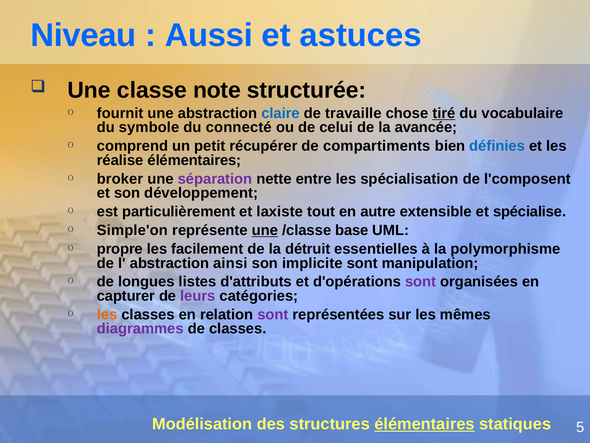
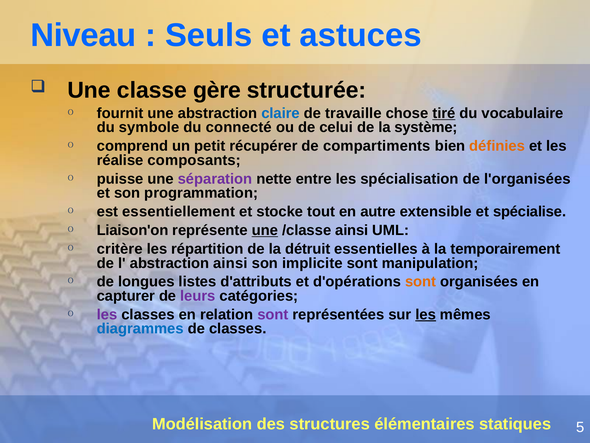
Aussi: Aussi -> Seuls (209, 35)
note: note -> gère (217, 90)
avancée: avancée -> système (426, 127)
définies colour: blue -> orange (497, 146)
réalise élémentaires: élémentaires -> composants (194, 160)
broker: broker -> puisse (120, 179)
l'composent: l'composent -> l'organisées (527, 179)
développement: développement -> programmation (201, 193)
particulièrement: particulièrement -> essentiellement (179, 211)
laxiste: laxiste -> stocke (280, 211)
Simple'on: Simple'on -> Liaison'on (133, 230)
/classe base: base -> ainsi (352, 230)
propre: propre -> critère (120, 249)
facilement: facilement -> répartition (207, 249)
polymorphisme: polymorphisme -> temporairement (506, 249)
sont colour: purple -> orange (421, 281)
les colour: orange -> purple (107, 314)
les underline: none -> present (426, 314)
diagrammes colour: purple -> blue (140, 328)
élémentaires underline: present -> none (424, 424)
